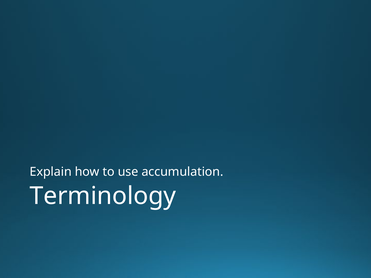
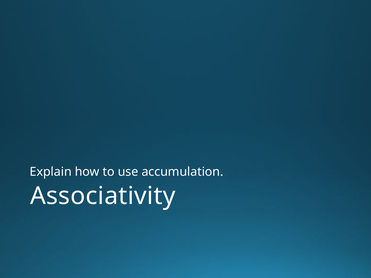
Terminology: Terminology -> Associativity (103, 196)
